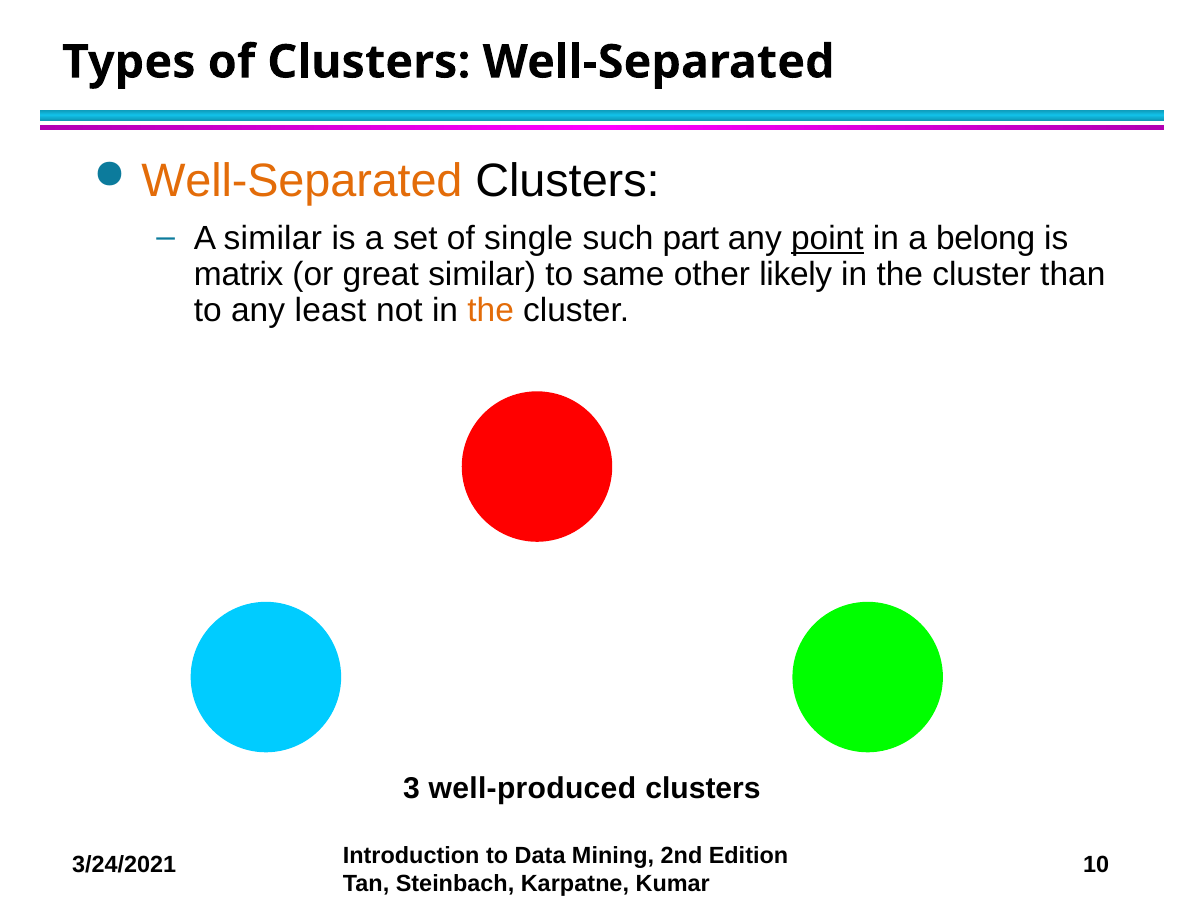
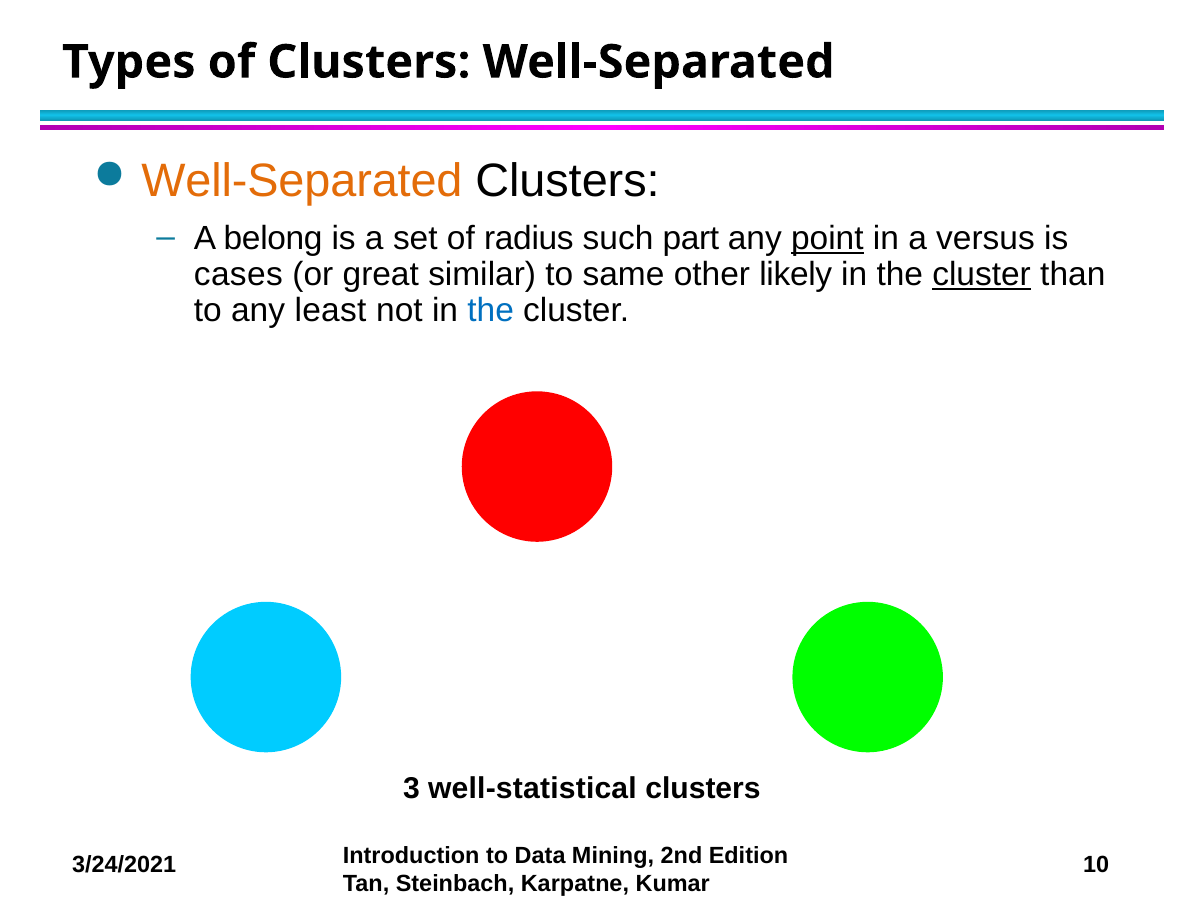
A similar: similar -> belong (273, 238)
single: single -> radius (529, 238)
belong: belong -> versus (985, 238)
matrix: matrix -> cases (238, 274)
cluster underline: none -> present (982, 274)
the colour: orange -> blue (491, 310)
well-produced: well-produced -> well-statistical (532, 789)
